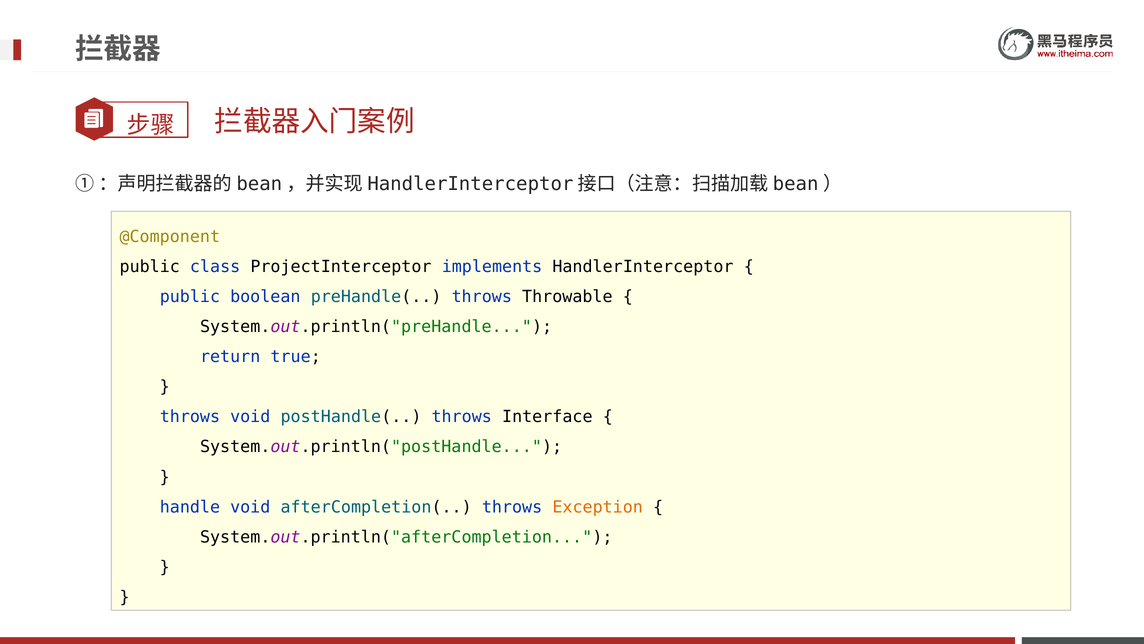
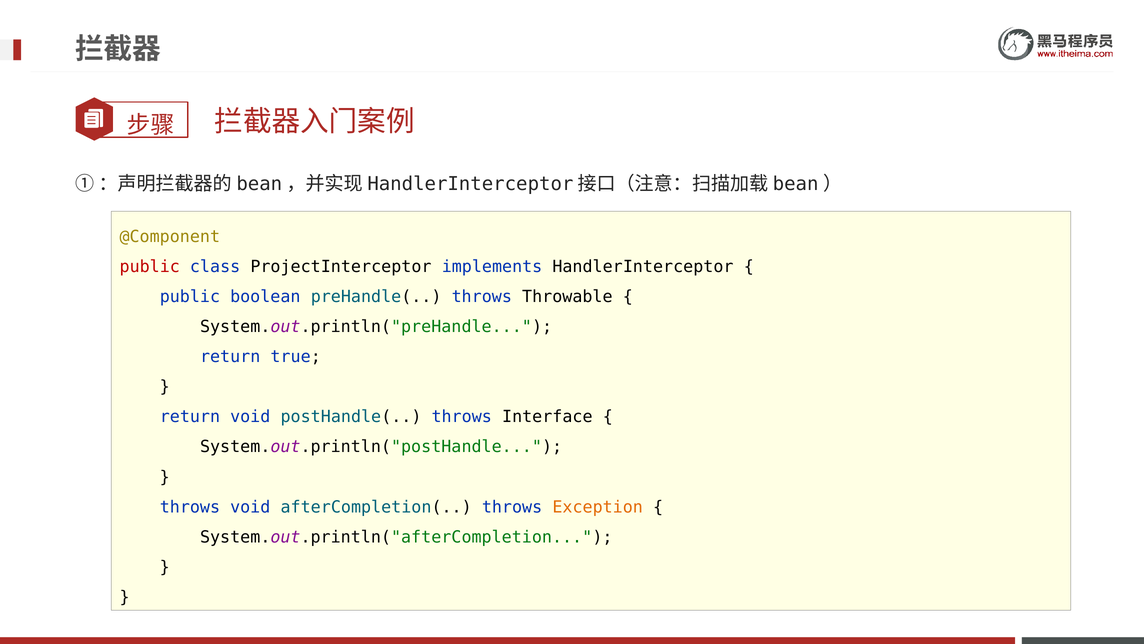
public colour: black -> red (150, 266)
throws: throws -> return (190, 417)
handle: handle -> throws (190, 507)
